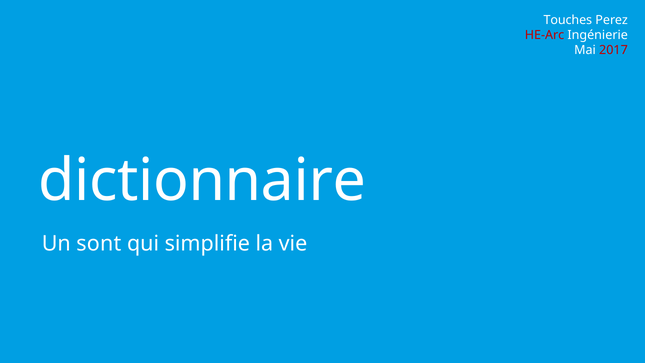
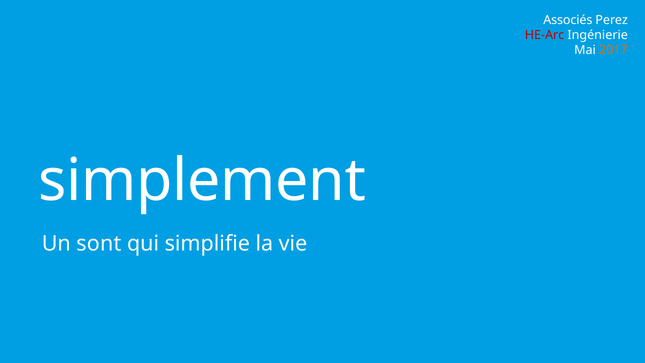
Touches: Touches -> Associés (568, 20)
2017 colour: red -> orange (613, 50)
dictionnaire: dictionnaire -> simplement (202, 181)
